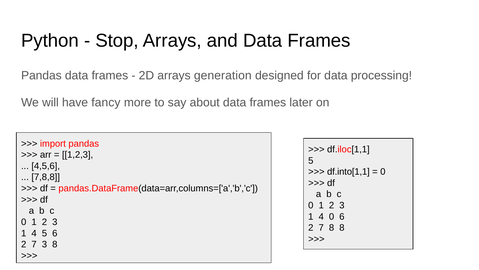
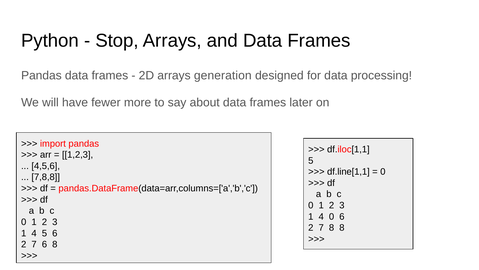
fancy: fancy -> fewer (106, 102)
df.into[1,1: df.into[1,1 -> df.line[1,1 (348, 171)
7 3: 3 -> 6 (44, 244)
